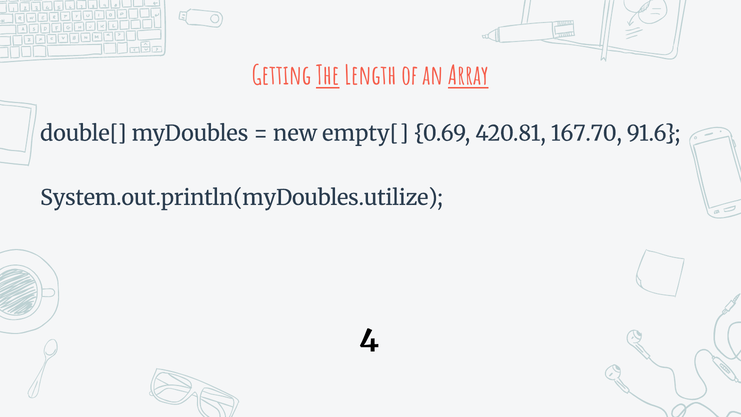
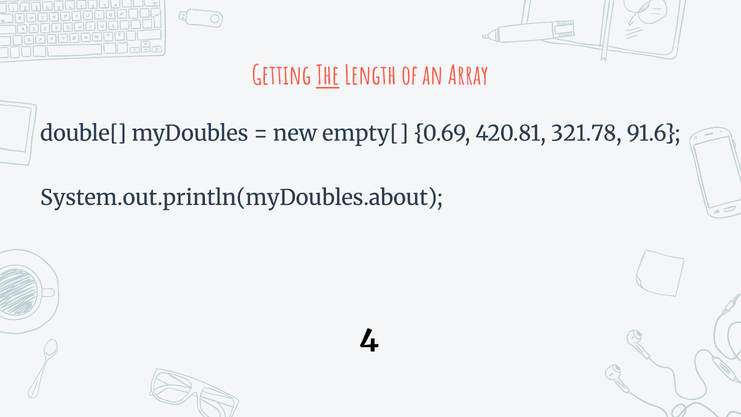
Array underline: present -> none (468, 76)
167.70: 167.70 -> 321.78 (586, 134)
System.out.println(myDoubles.utilize: System.out.println(myDoubles.utilize -> System.out.println(myDoubles.about (241, 198)
